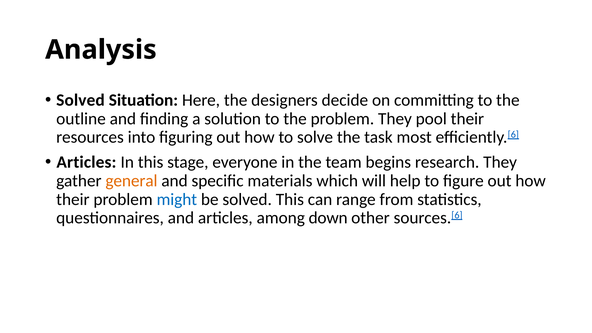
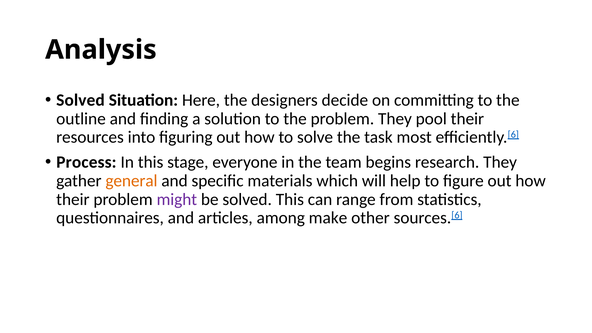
Articles: Articles -> Process (86, 162)
might colour: blue -> purple (177, 199)
down: down -> make (328, 218)
